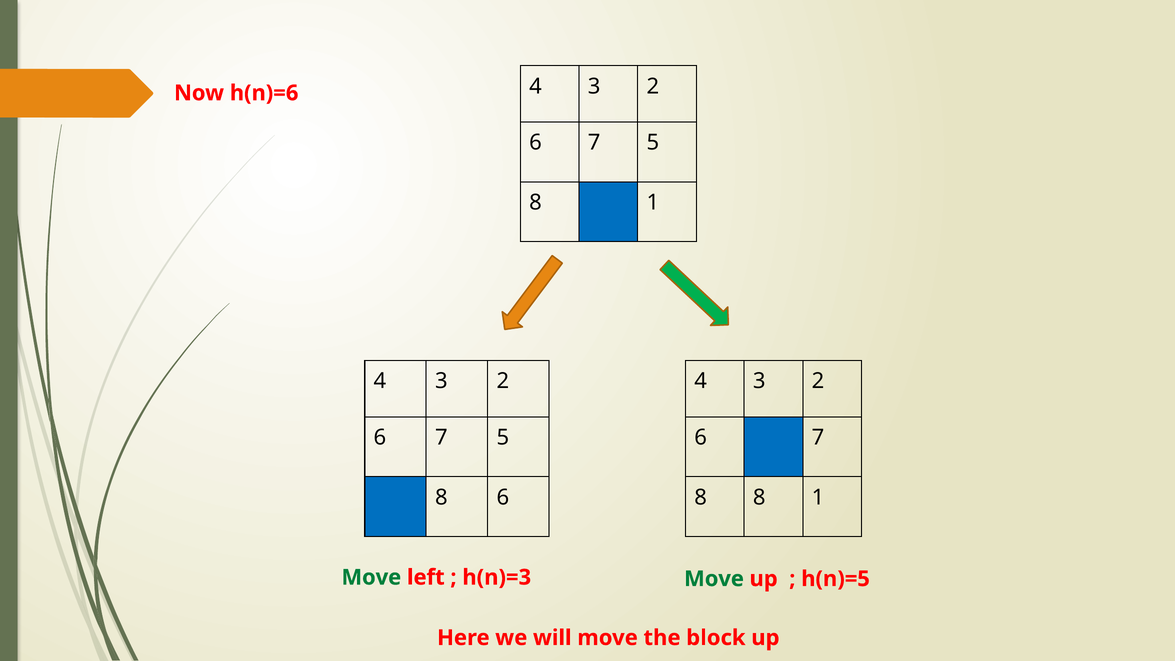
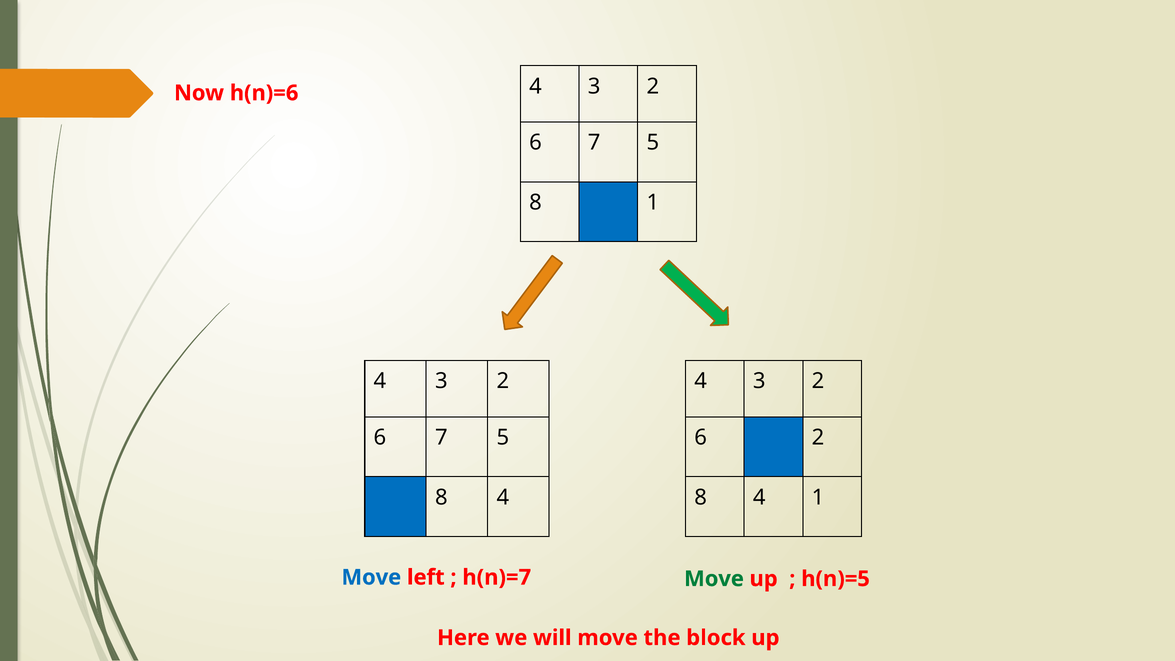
7: 7 -> 2 (818, 438)
6: 6 -> 4 (503, 497)
8: 8 -> 4 (759, 497)
Move colour: green -> blue (371, 577)
h(n)=3: h(n)=3 -> h(n)=7 (497, 577)
